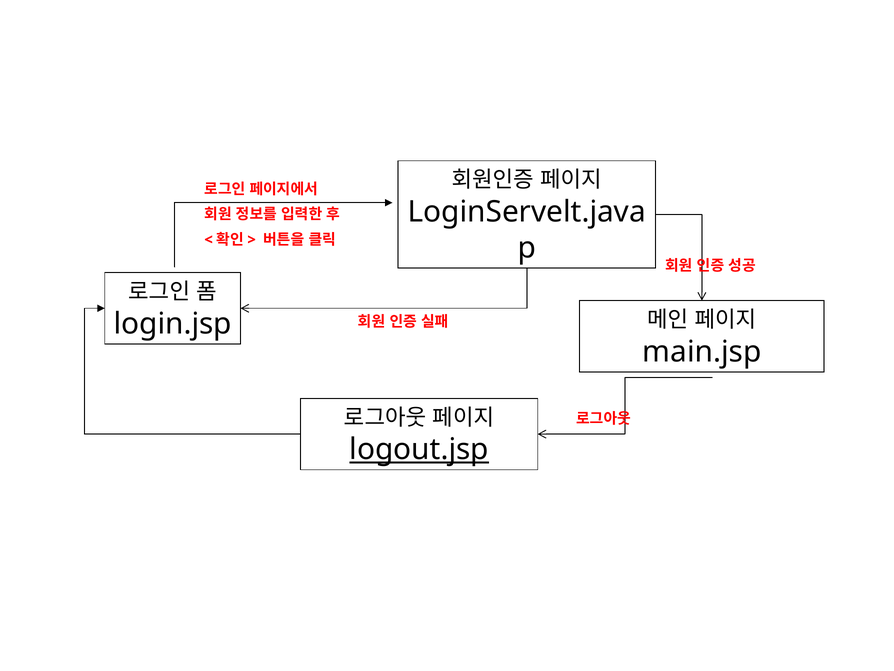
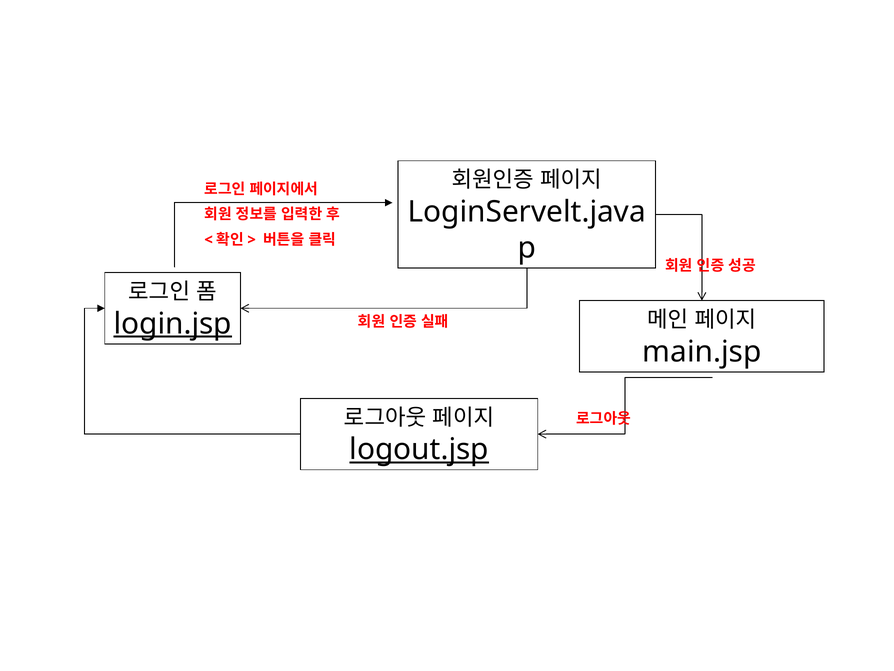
login.jsp underline: none -> present (173, 324)
